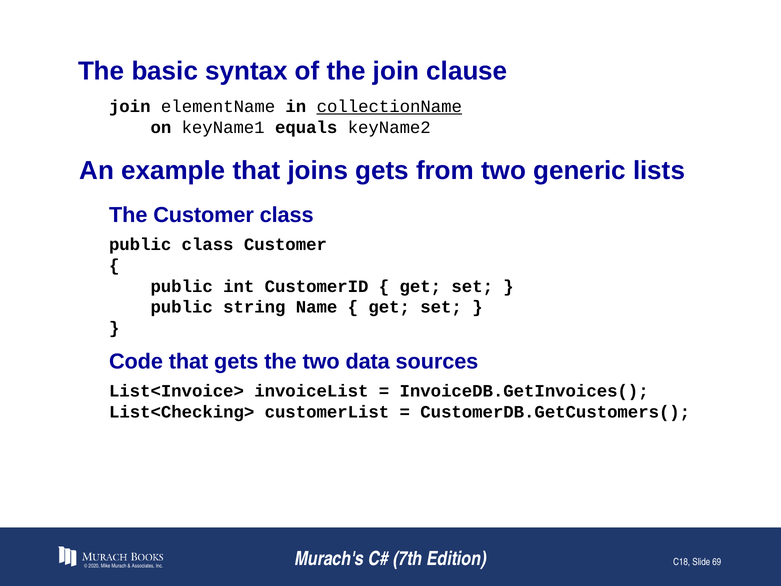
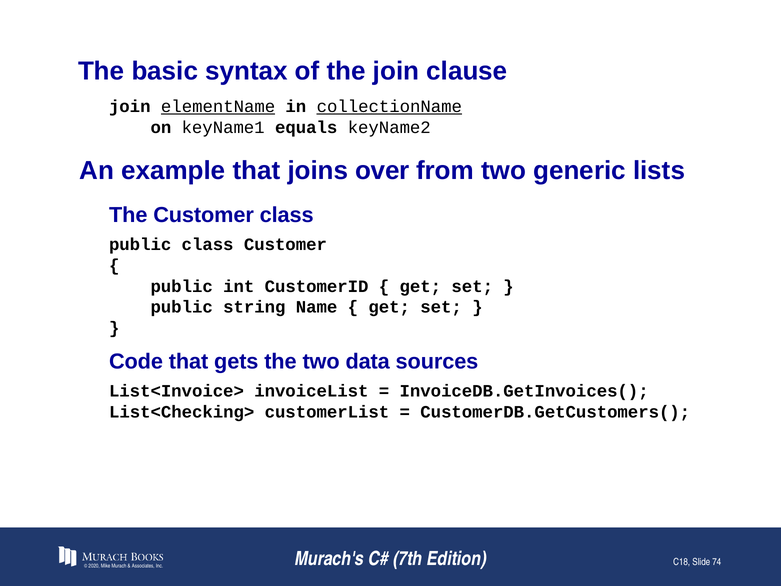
elementName underline: none -> present (218, 107)
joins gets: gets -> over (382, 170)
69: 69 -> 74 (717, 562)
